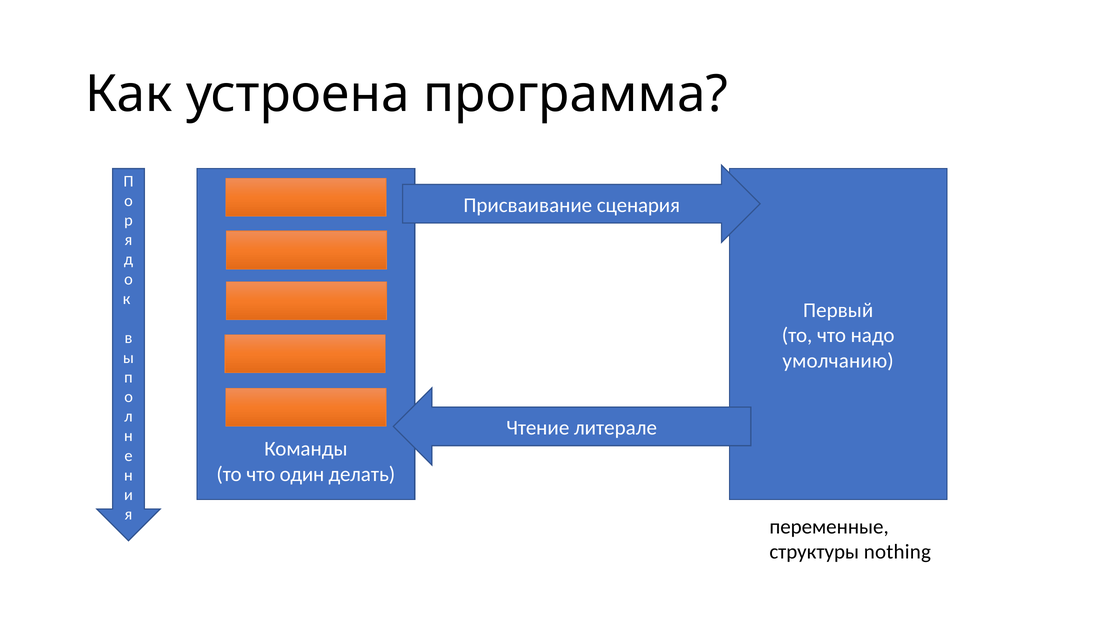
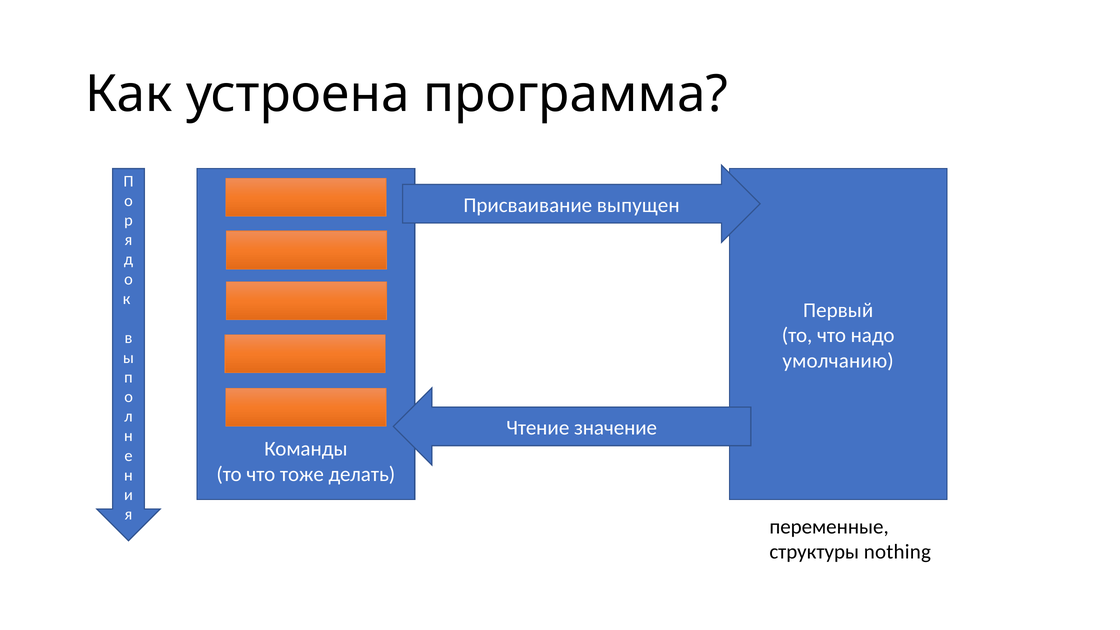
сценария: сценария -> выпущен (638, 205)
литерале: литерале -> значение (616, 428)
один: один -> тоже (302, 474)
